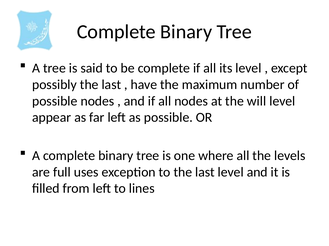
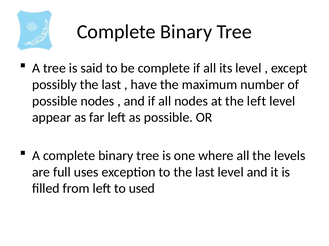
the will: will -> left (257, 101)
lines: lines -> used (142, 189)
